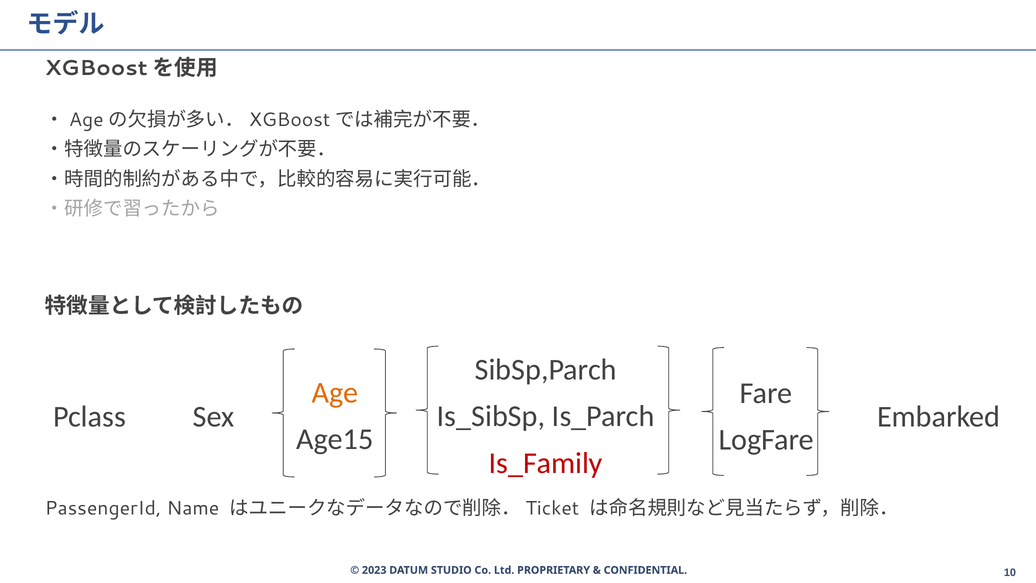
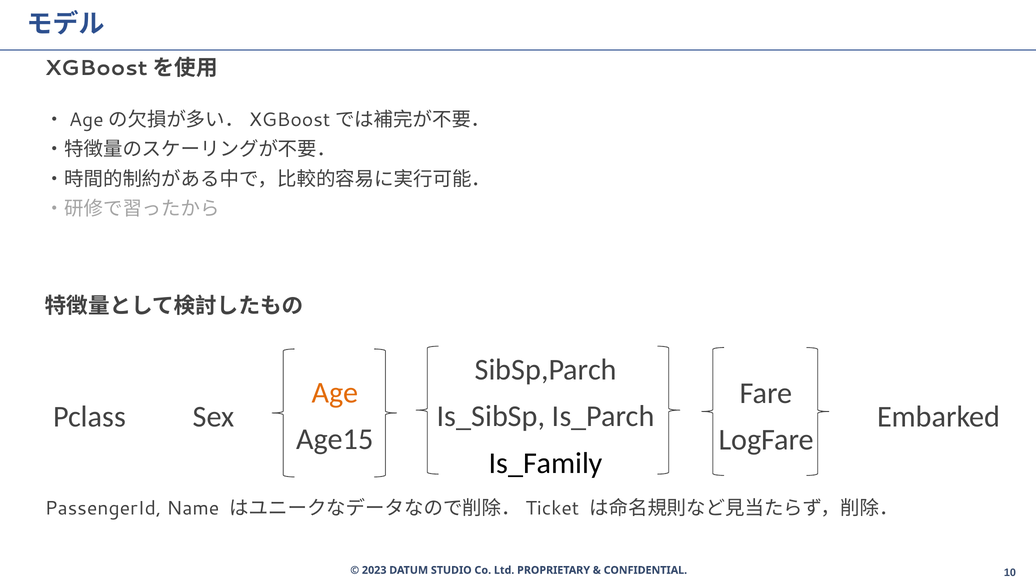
Is_Family colour: red -> black (546, 463)
